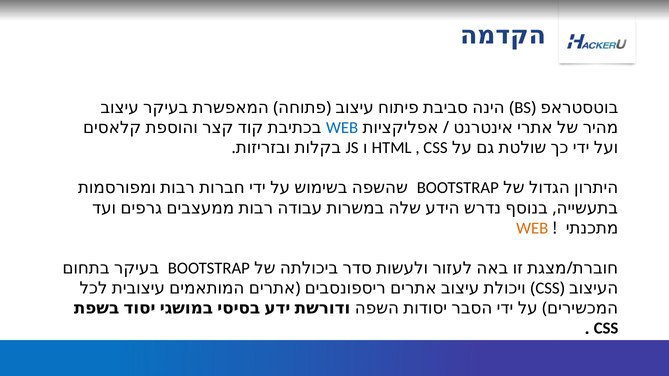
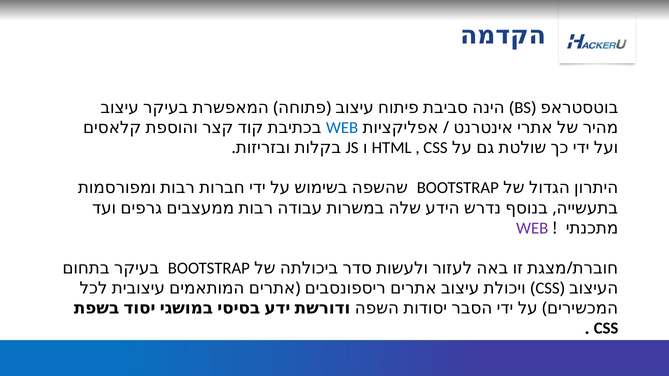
WEB colour: orange -> purple (532, 228)
